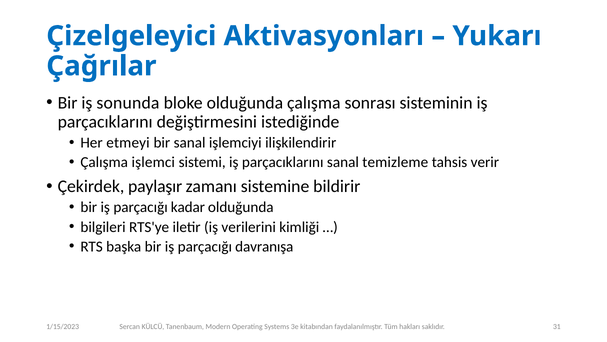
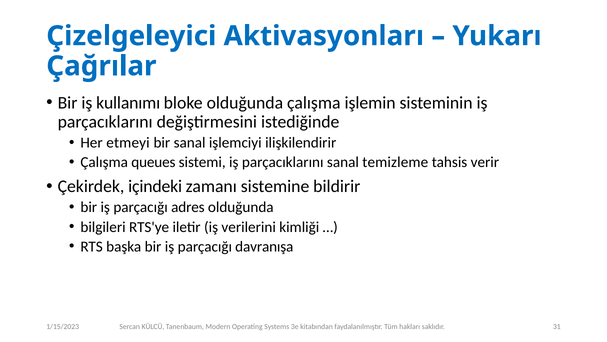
sonunda: sonunda -> kullanımı (128, 103)
sonrası: sonrası -> işlemin (370, 103)
işlemci: işlemci -> queues (153, 162)
paylaşır: paylaşır -> içindeki (155, 186)
kadar: kadar -> adres (188, 207)
